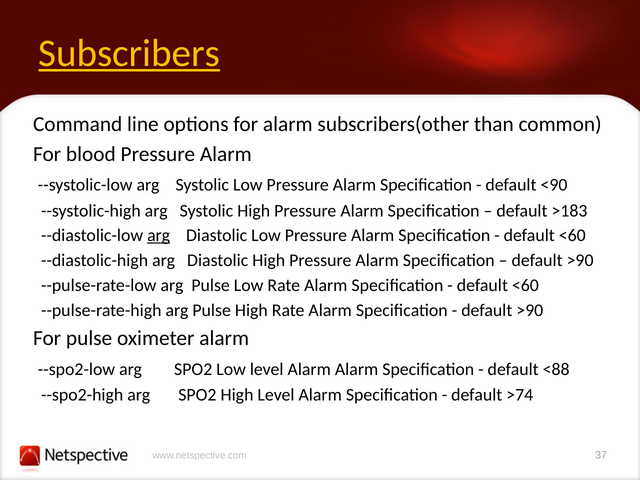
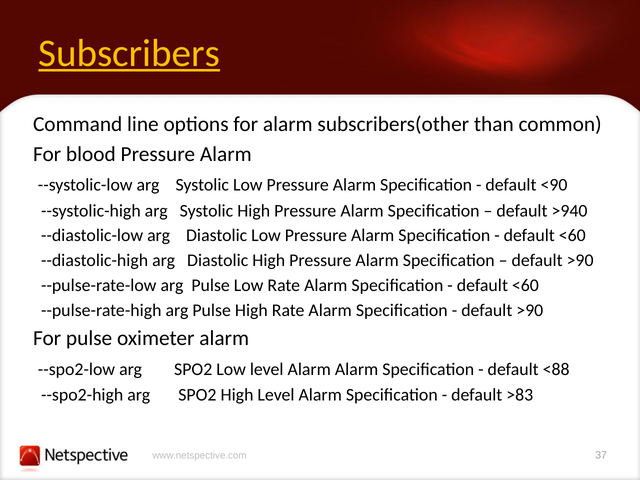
>183: >183 -> >940 (570, 211)
arg underline: present -> none (159, 236)
>74: >74 -> >83 (520, 395)
